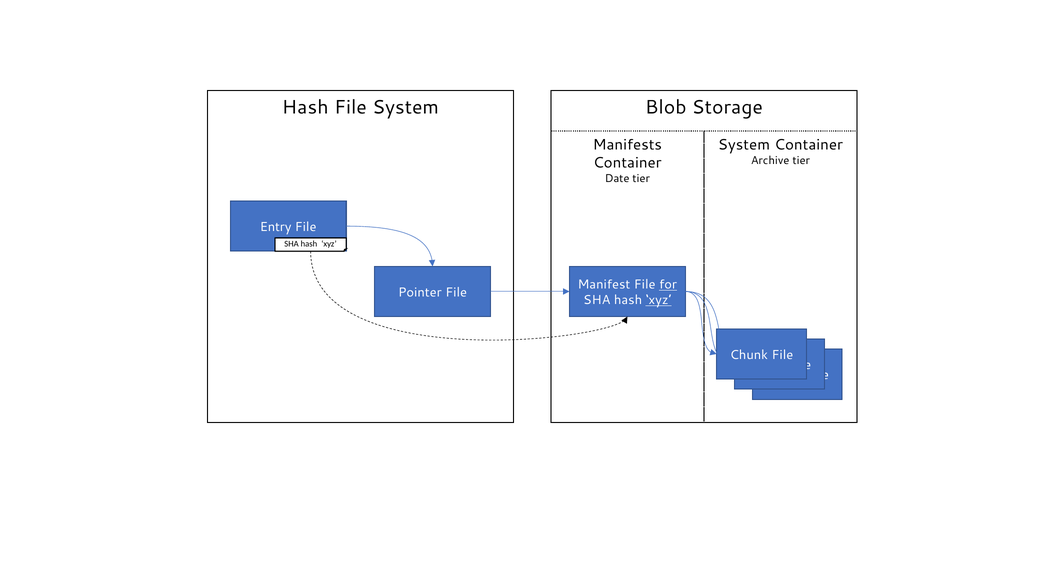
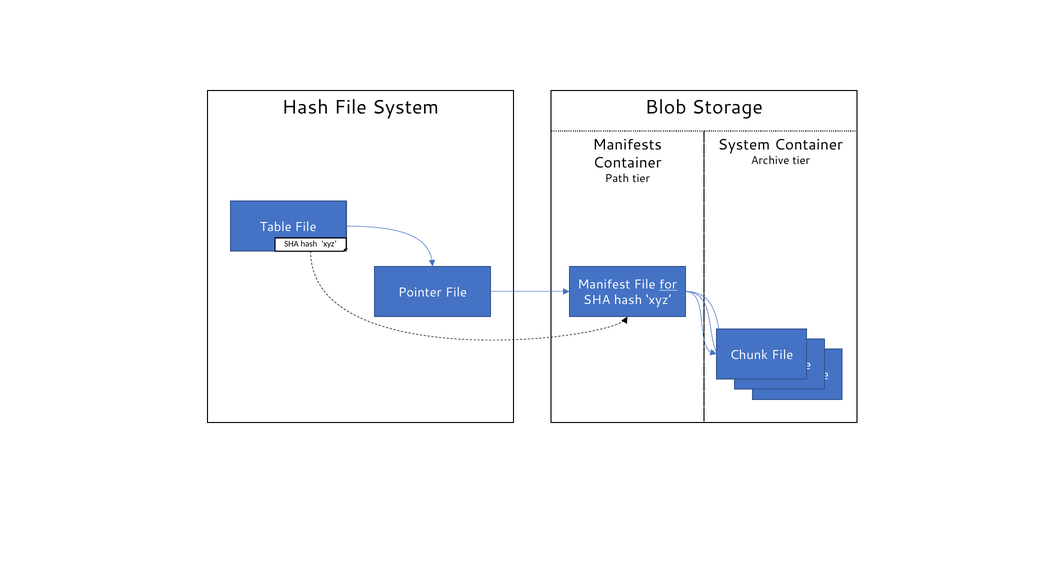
Date: Date -> Path (617, 179)
Entry: Entry -> Table (276, 227)
xyz underline: present -> none (659, 300)
